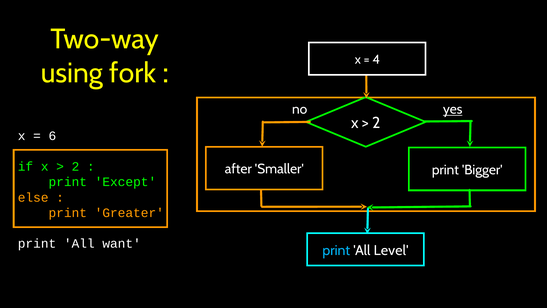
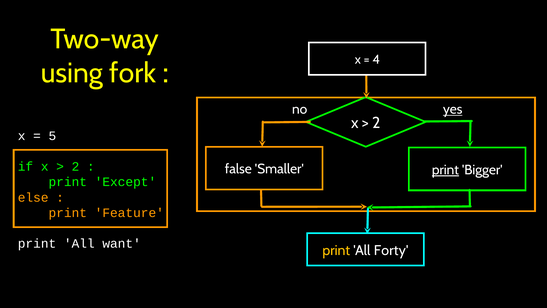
6: 6 -> 5 (52, 136)
after: after -> false (238, 169)
print underline: none -> present (445, 170)
Greater: Greater -> Feature (129, 213)
print colour: light blue -> yellow (336, 250)
Level: Level -> Forty (391, 250)
